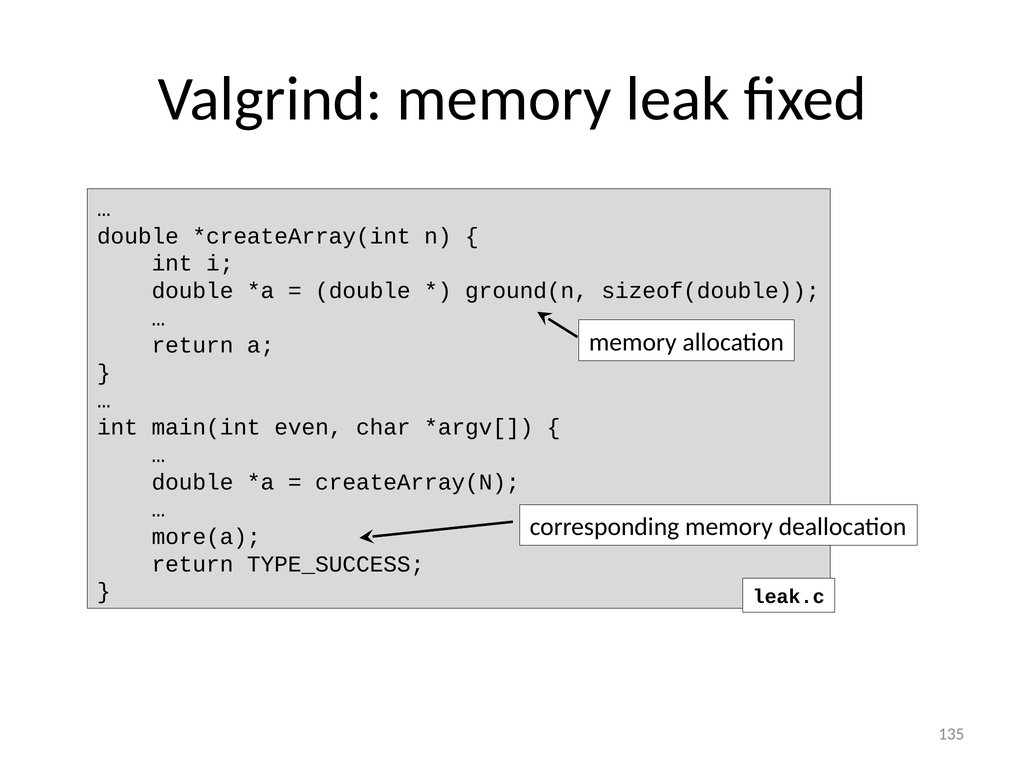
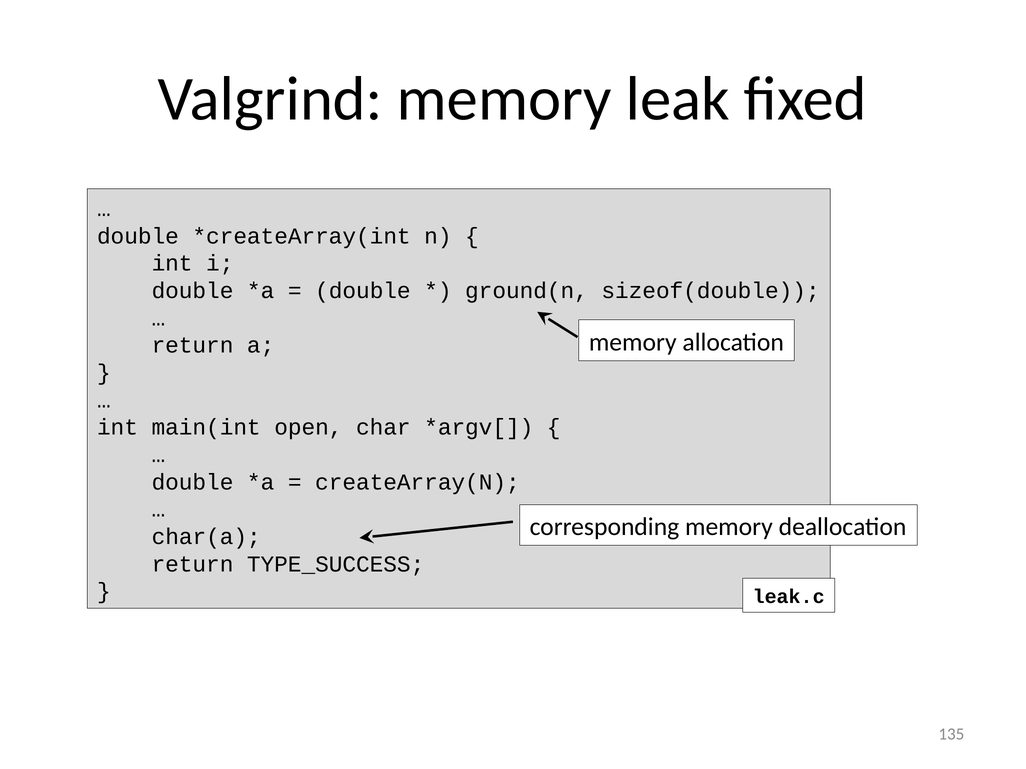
even: even -> open (308, 428)
more(a: more(a -> char(a (206, 537)
